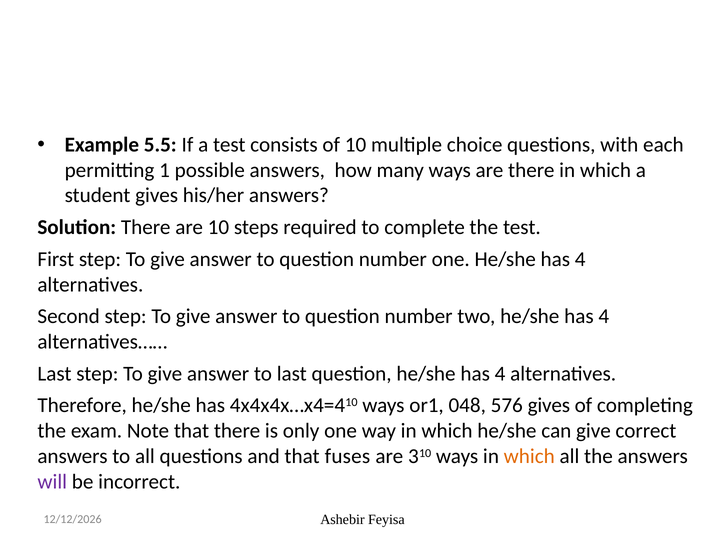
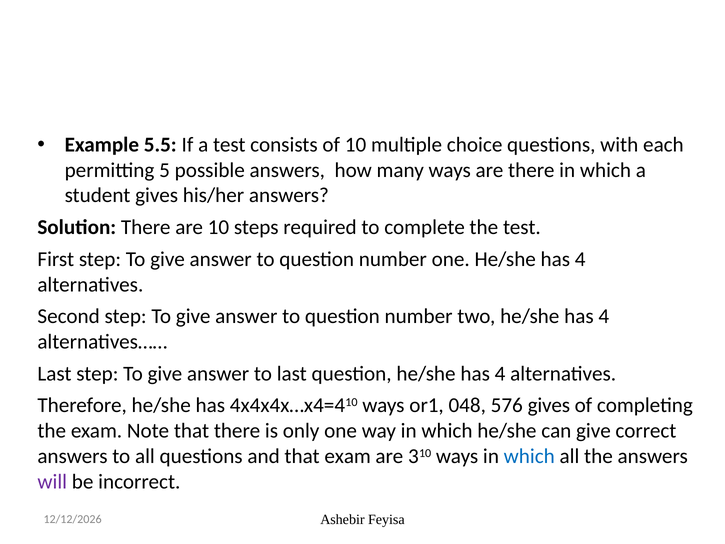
1: 1 -> 5 (165, 170)
that fuses: fuses -> exam (348, 456)
which colour: orange -> blue (529, 456)
